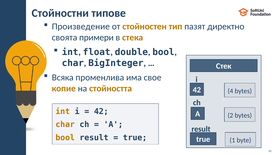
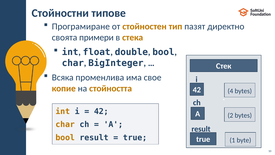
Произведение: Произведение -> Програмиране (81, 26)
